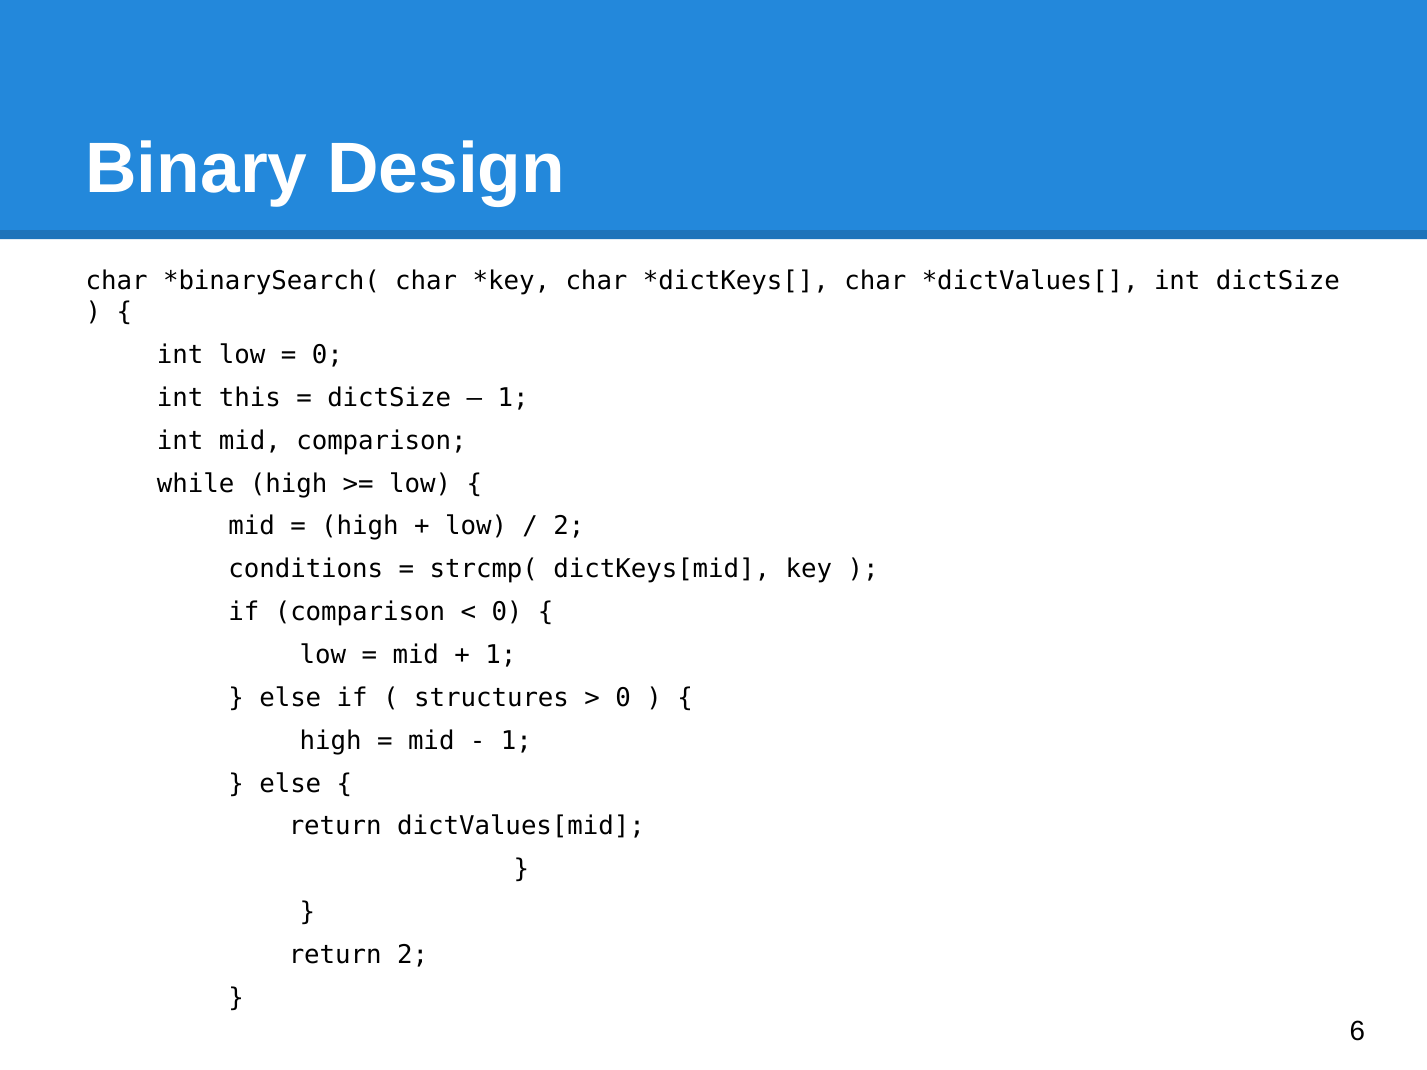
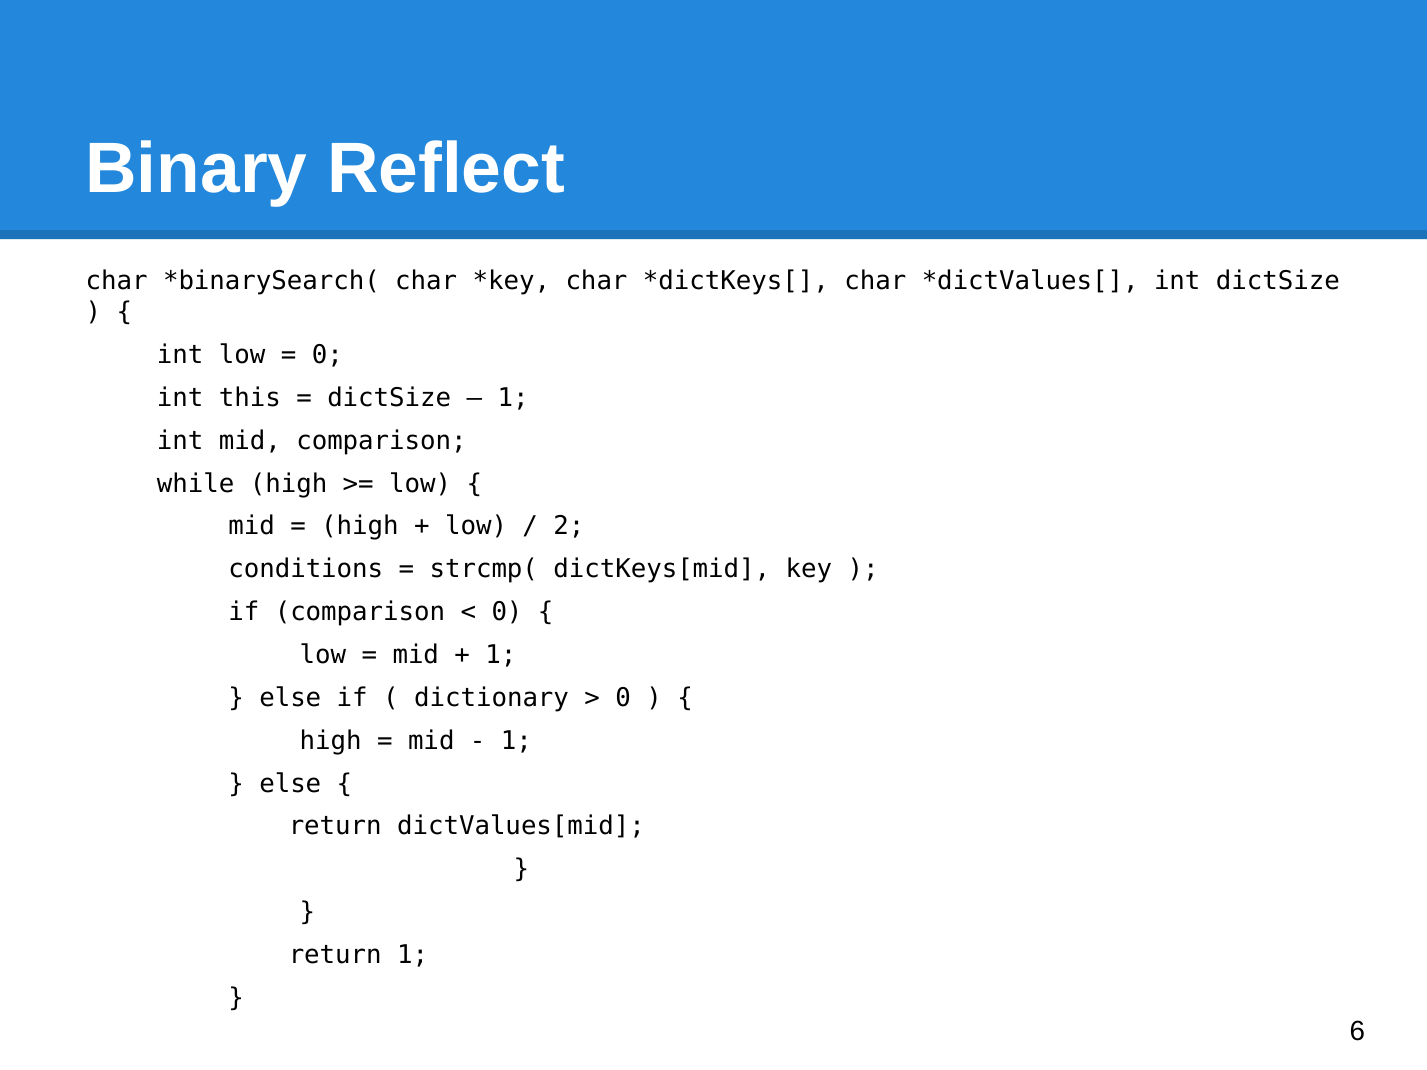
Design: Design -> Reflect (446, 169)
structures: structures -> dictionary (492, 698)
return 2: 2 -> 1 (413, 955)
